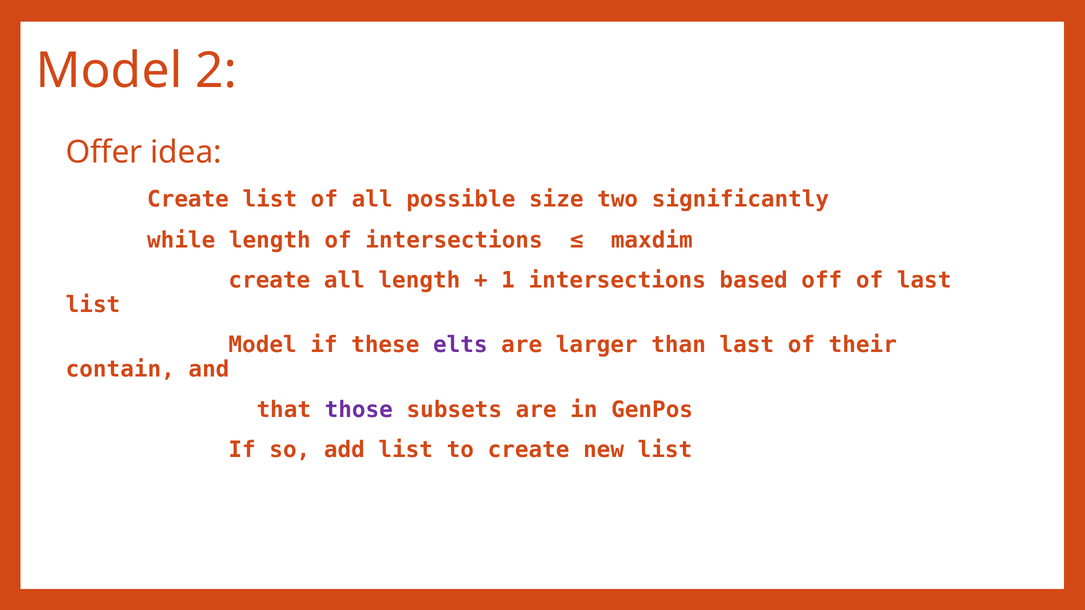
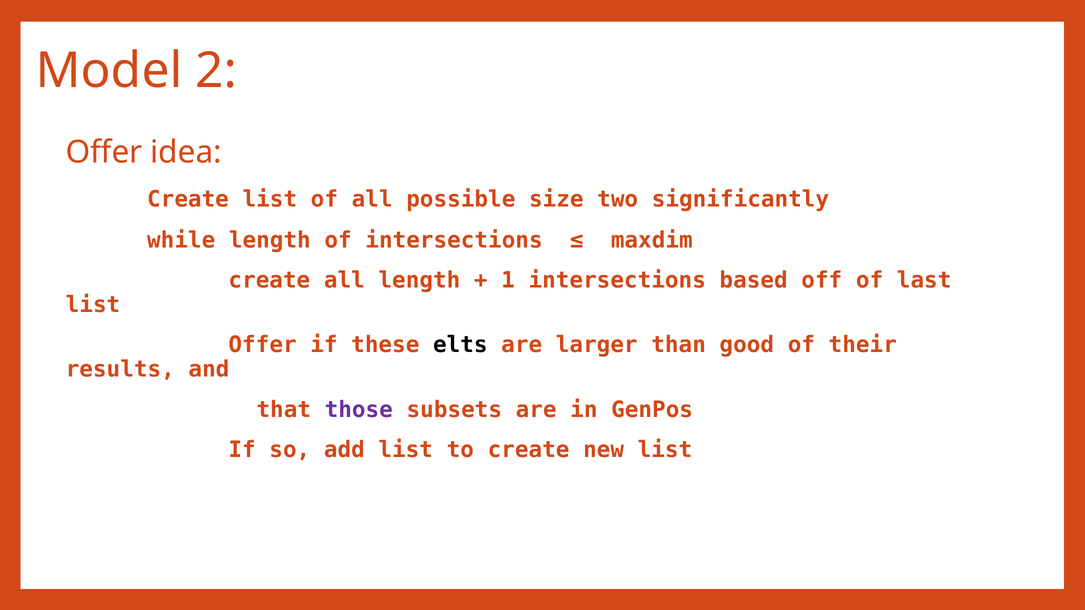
Model: Model -> Offer (263, 345)
elts colour: purple -> black (460, 345)
than last: last -> good (747, 345)
contain: contain -> results (120, 370)
